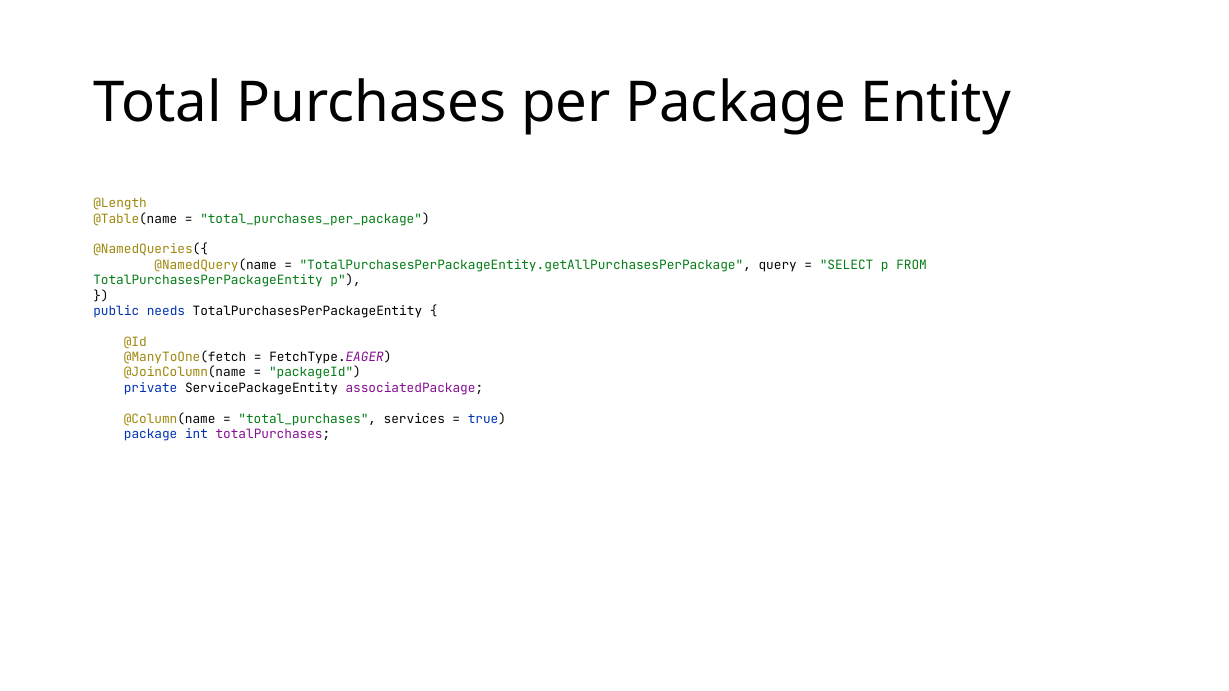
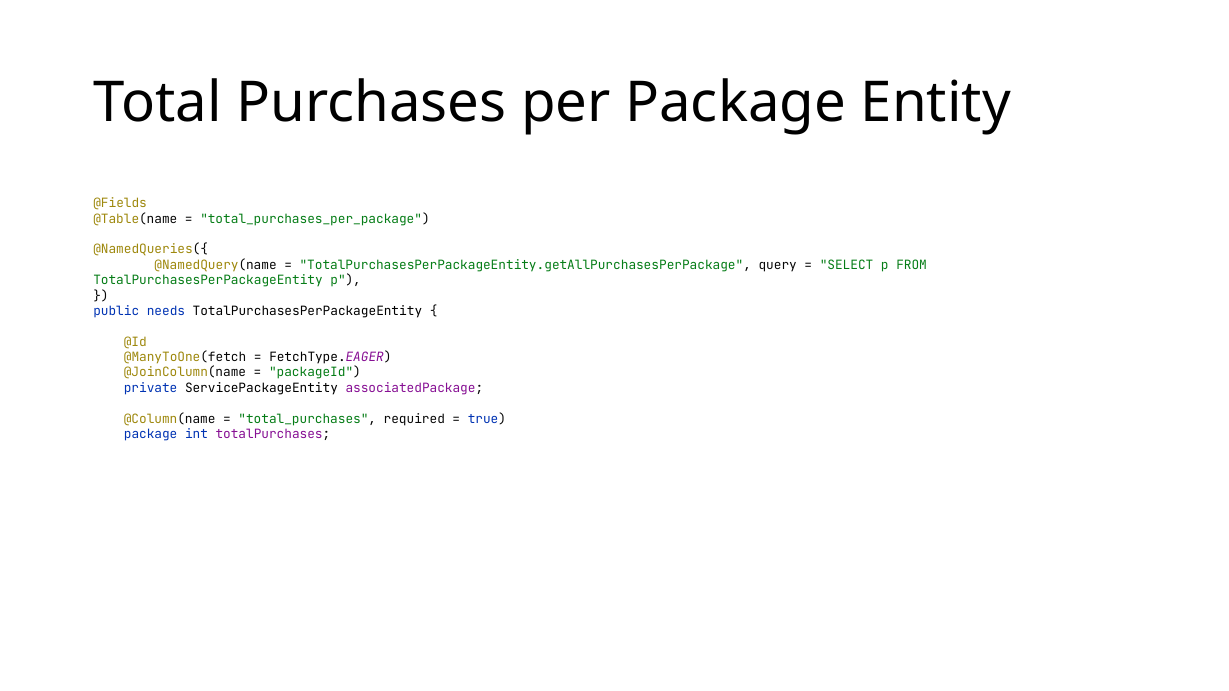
@Length: @Length -> @Fields (120, 204)
services: services -> required (414, 419)
